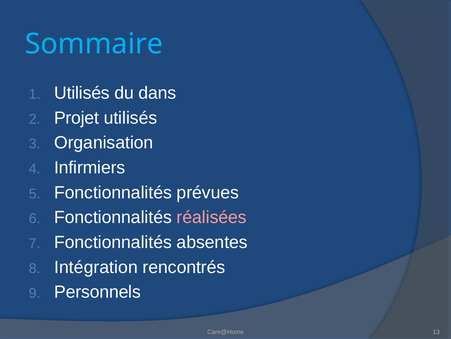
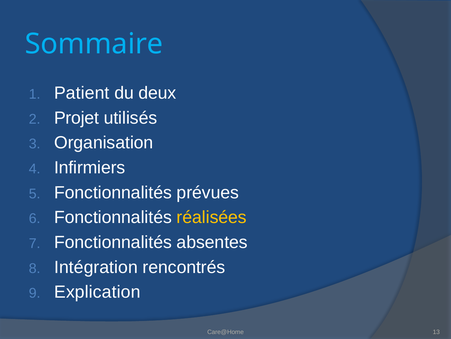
Utilisés: Utilisés -> Patient (82, 93)
dans: dans -> deux (157, 93)
réalisées colour: pink -> yellow (212, 217)
Personnels: Personnels -> Explication (97, 291)
